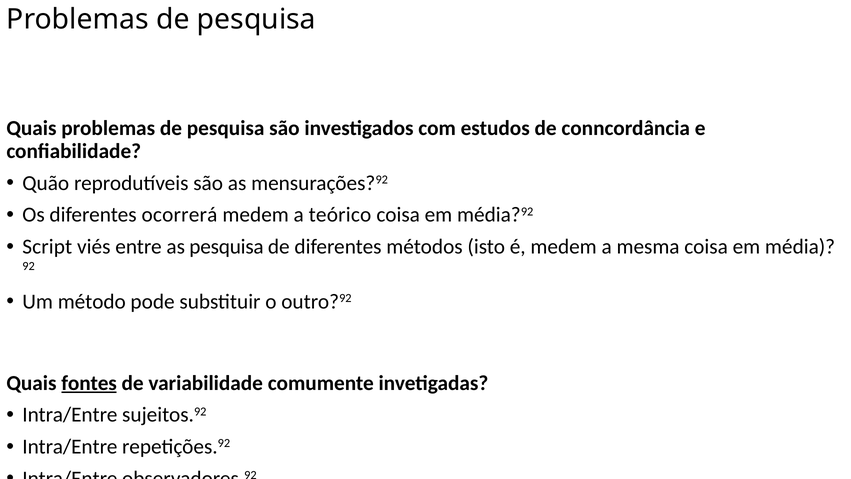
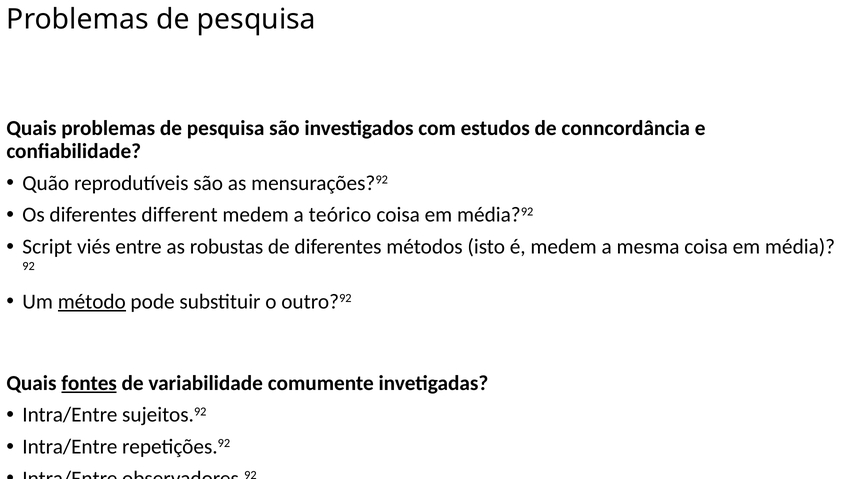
ocorrerá: ocorrerá -> different (180, 215)
as pesquisa: pesquisa -> robustas (227, 247)
método underline: none -> present (92, 301)
